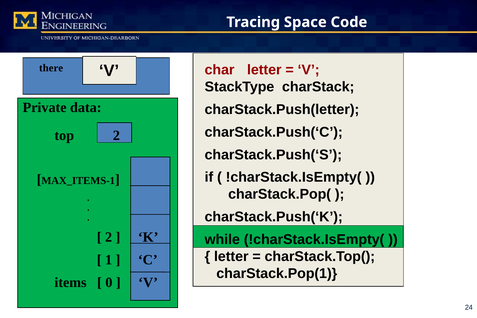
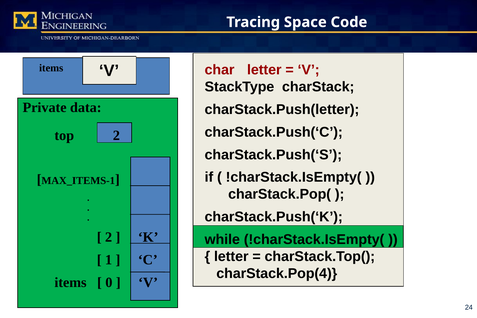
there: there -> items (51, 68)
charStack.Pop(1: charStack.Pop(1 -> charStack.Pop(4 (277, 273)
